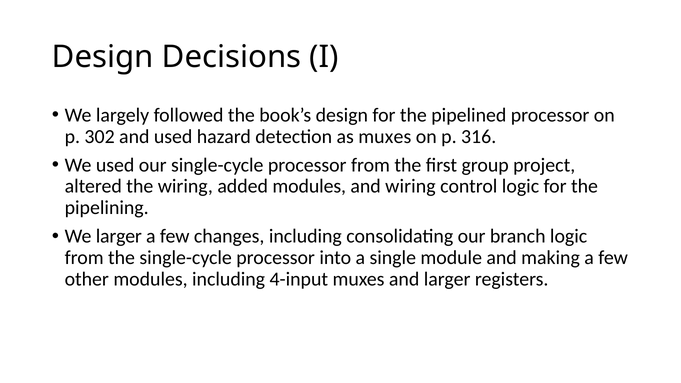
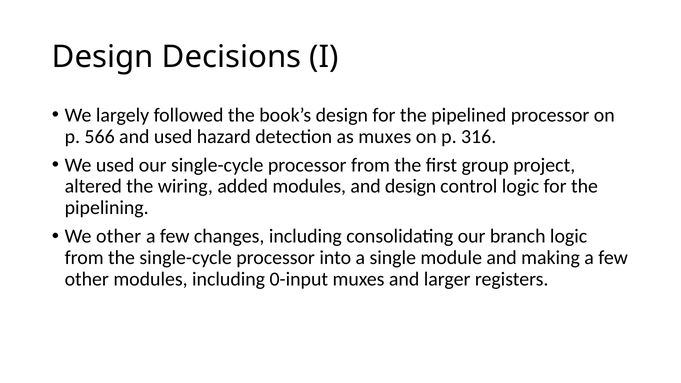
302: 302 -> 566 (100, 137)
and wiring: wiring -> design (411, 186)
We larger: larger -> other (119, 236)
4-input: 4-input -> 0-input (299, 279)
